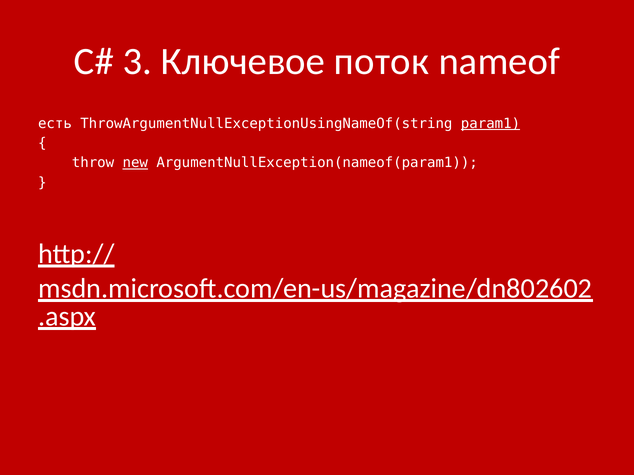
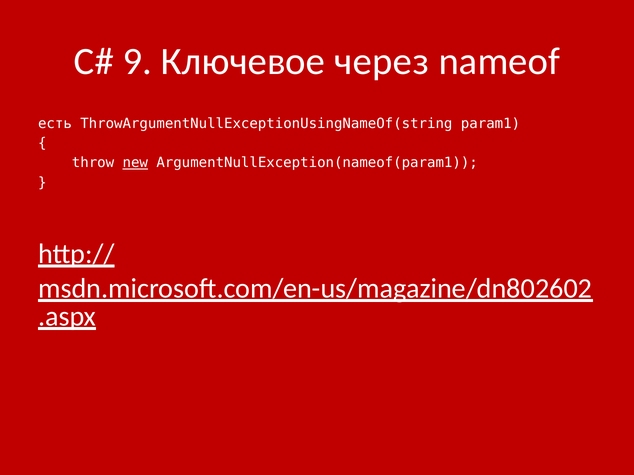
3: 3 -> 9 (137, 61)
поток: поток -> через (381, 61)
param1 underline: present -> none (491, 124)
